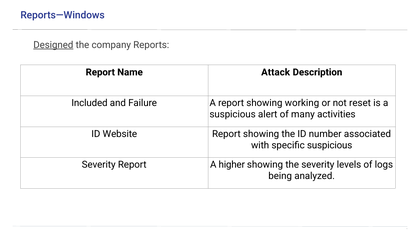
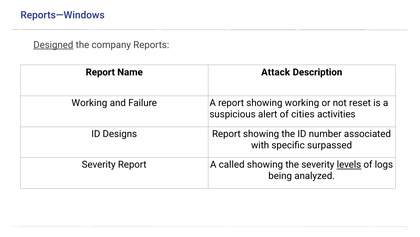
Included: Included -> Working (89, 103)
many: many -> cities (303, 114)
Website: Website -> Designs (120, 134)
specific suspicious: suspicious -> surpassed (330, 145)
higher: higher -> called (232, 164)
levels underline: none -> present (349, 164)
